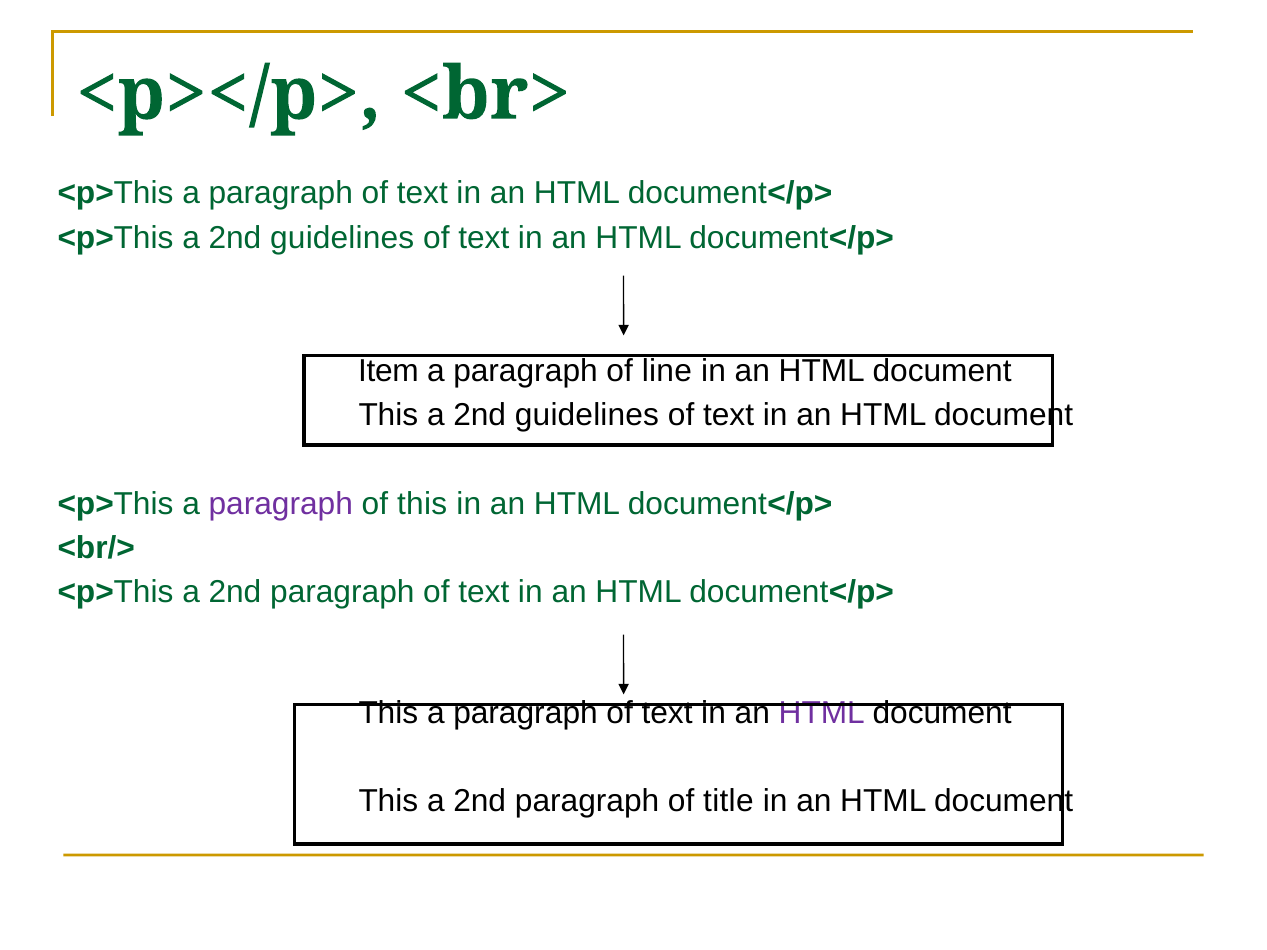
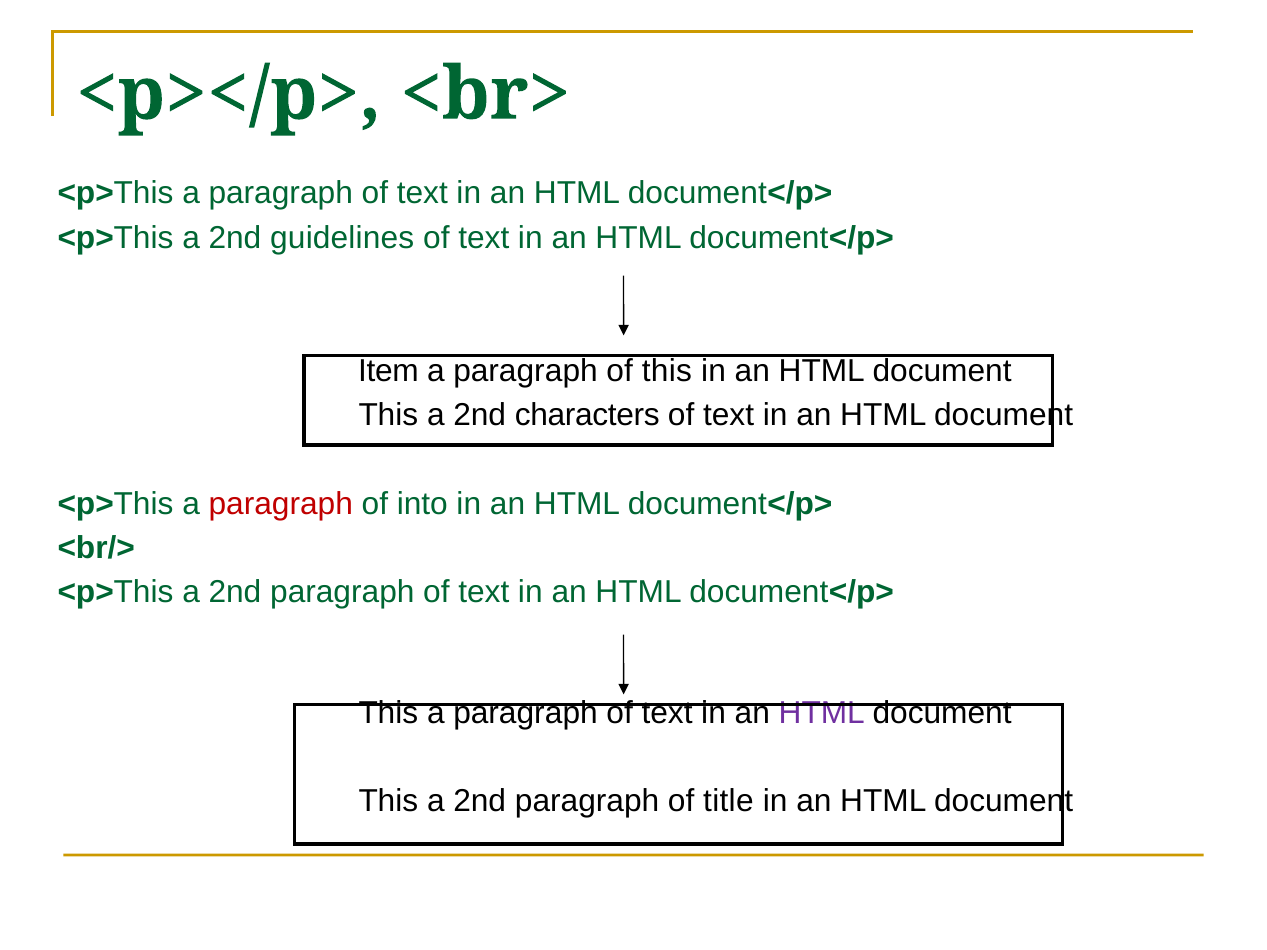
of line: line -> this (667, 371)
This a 2nd guidelines: guidelines -> characters (587, 415)
paragraph colour: purple -> red (281, 504)
of this: this -> into (422, 504)
